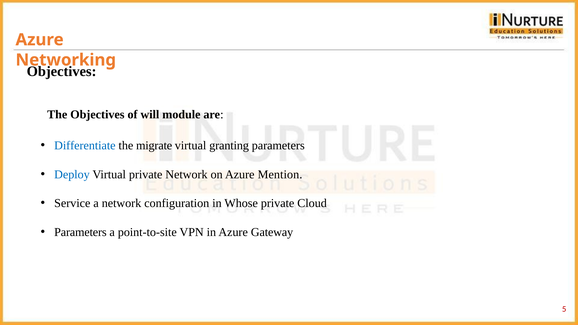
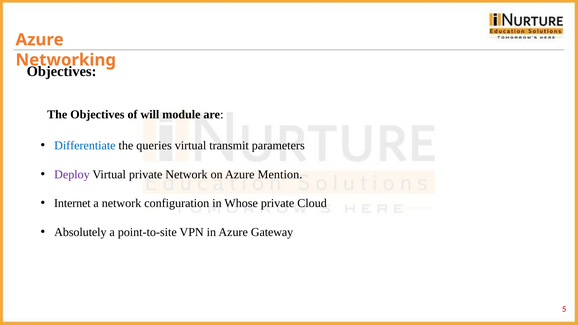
migrate: migrate -> queries (154, 146)
granting: granting -> transmit (229, 146)
Deploy colour: blue -> purple (72, 174)
Service: Service -> Internet (72, 203)
Parameters: Parameters -> Absolutely (80, 232)
